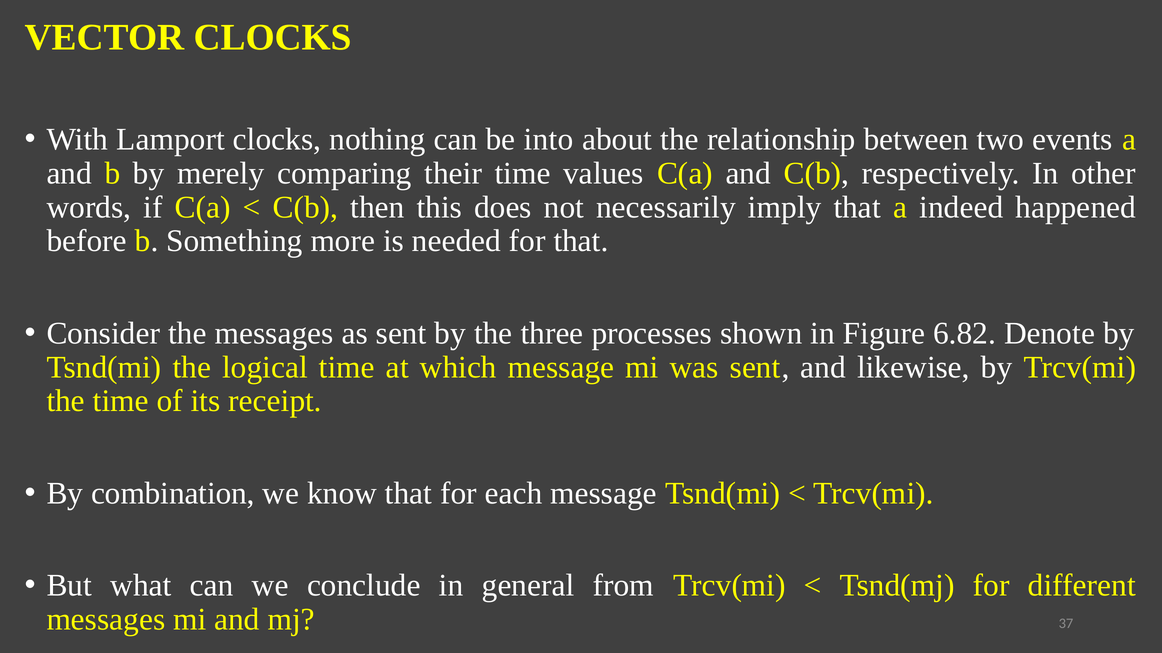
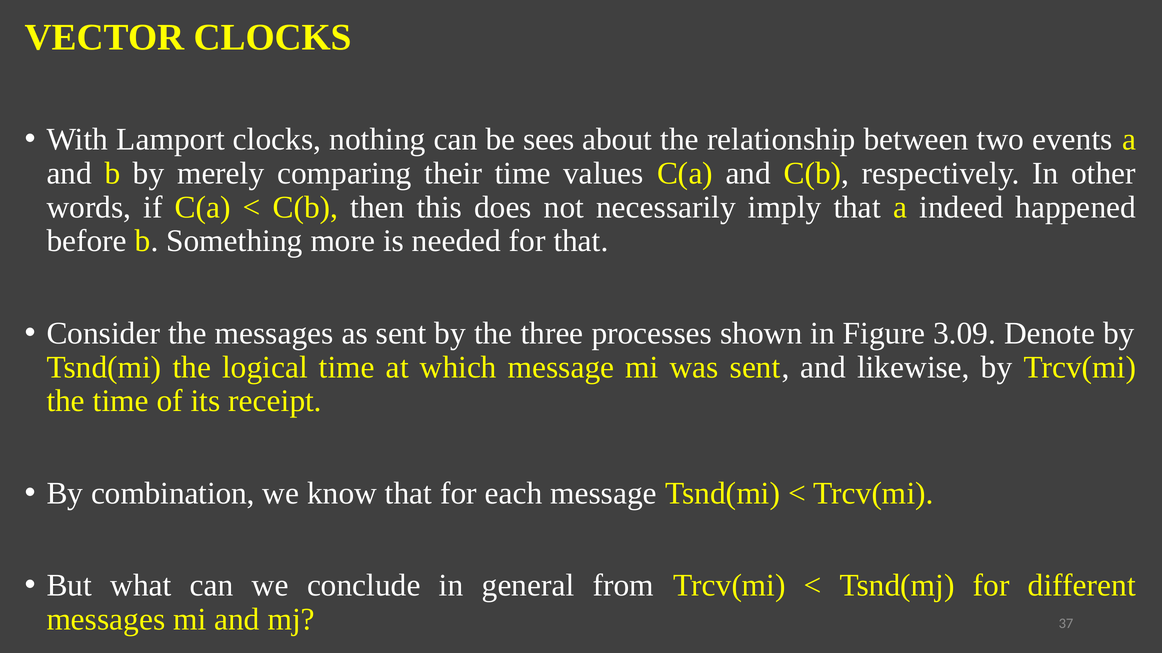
into: into -> sees (549, 139)
6.82: 6.82 -> 3.09 (965, 334)
